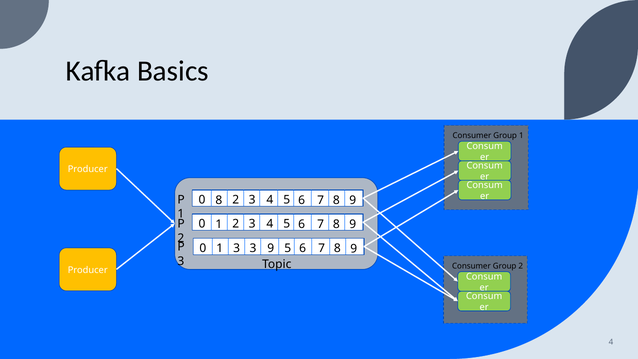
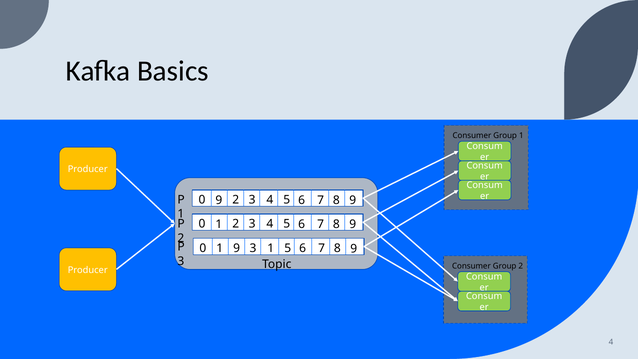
0 8: 8 -> 9 (219, 200)
1 3: 3 -> 9 (237, 248)
3 9: 9 -> 1 (271, 248)
